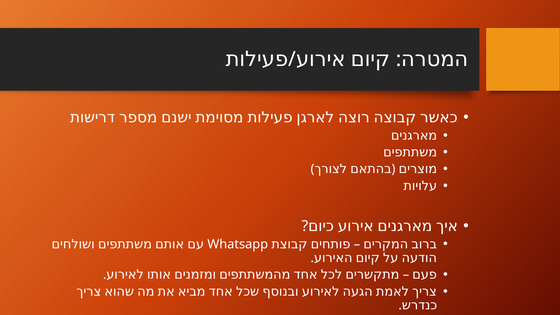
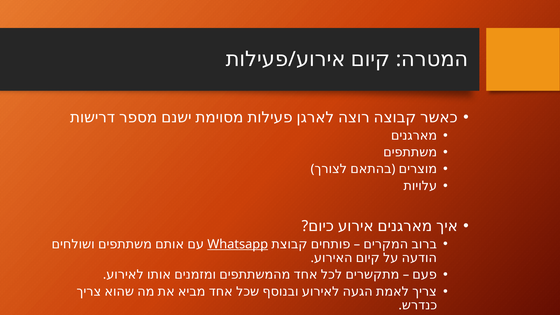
Whatsapp underline: none -> present (238, 244)
